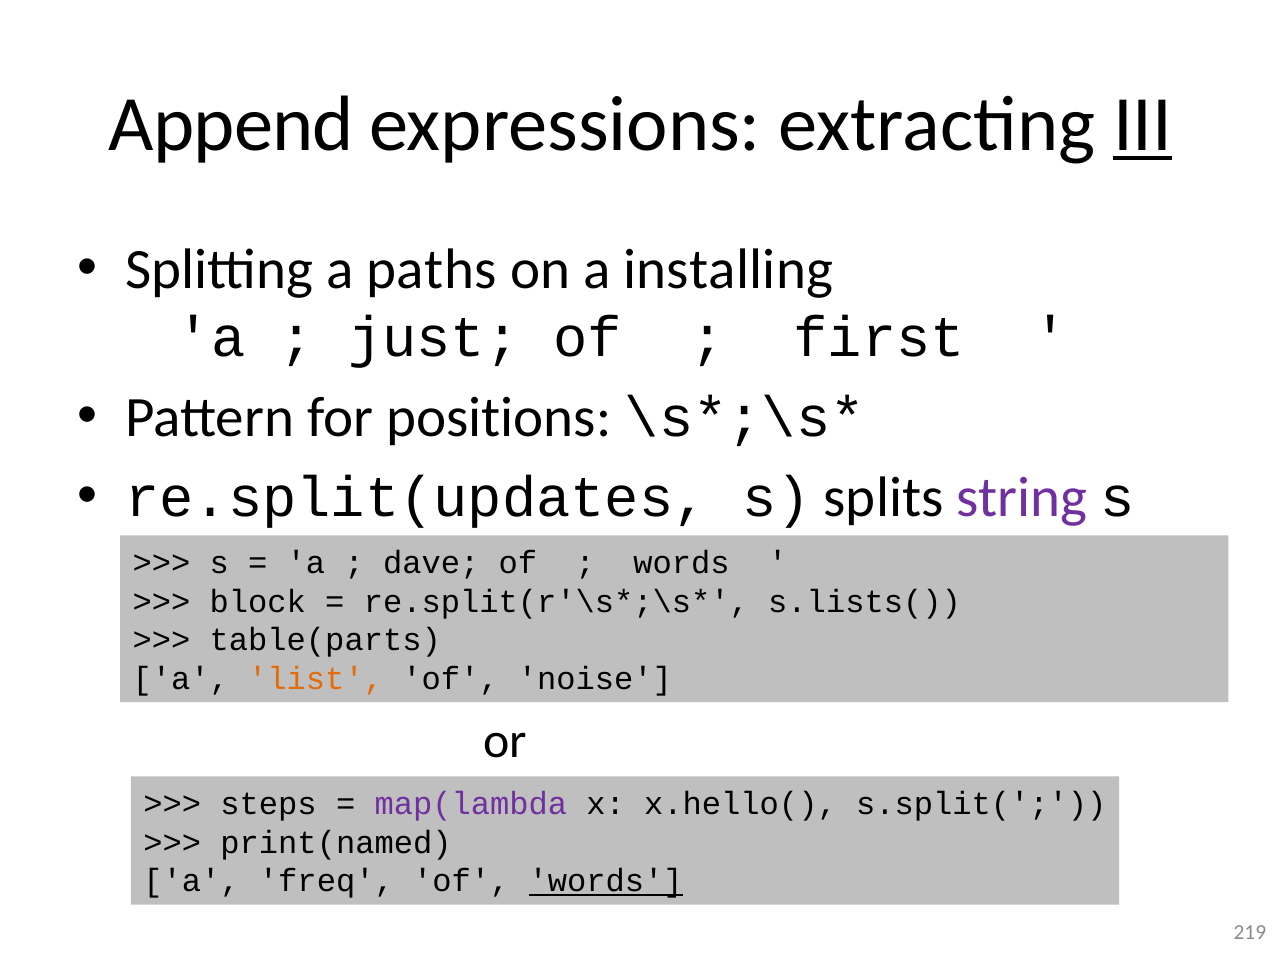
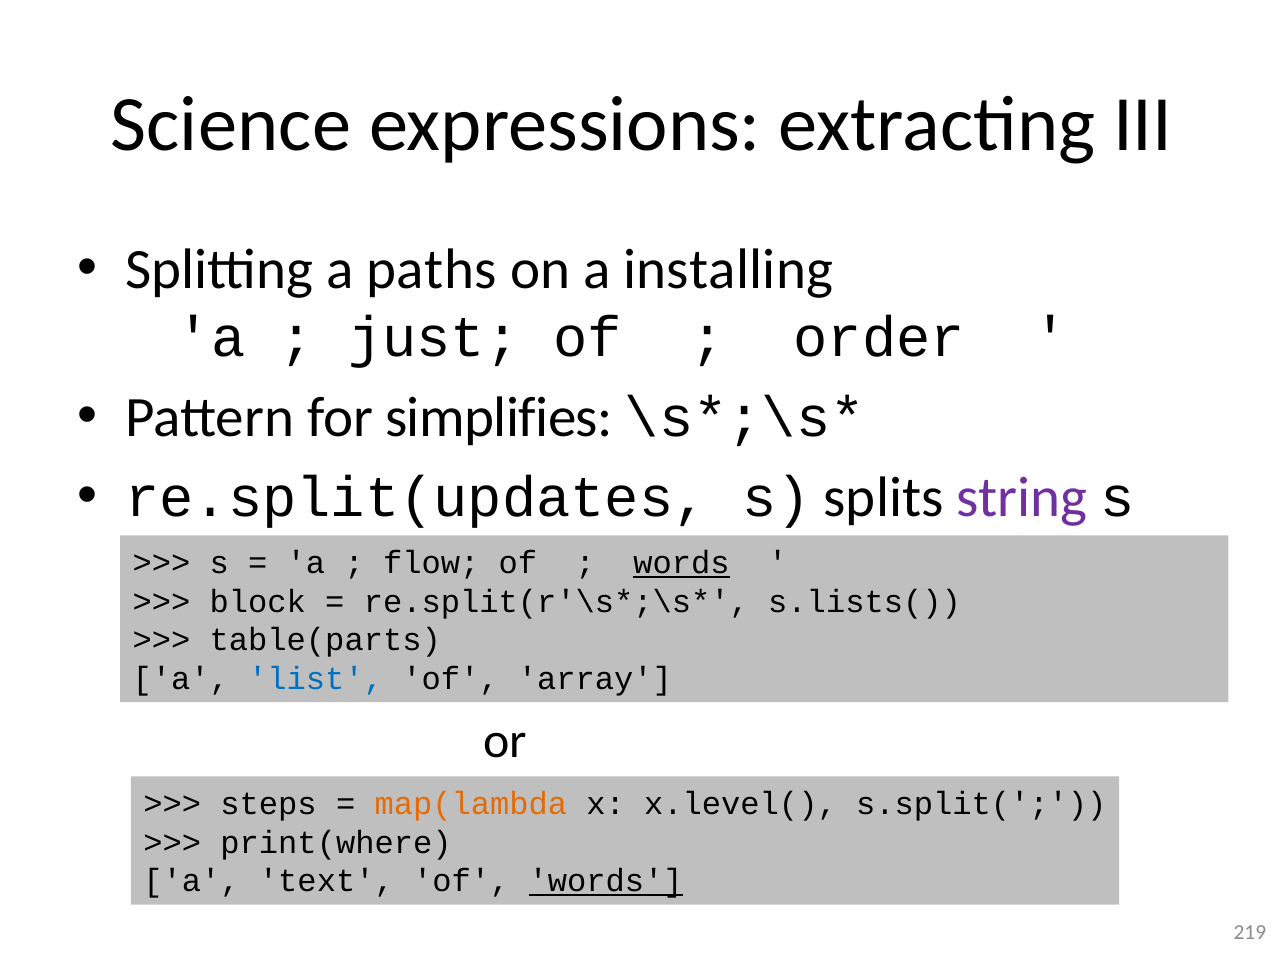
Append: Append -> Science (231, 124)
III underline: present -> none (1143, 124)
first: first -> order (879, 338)
positions: positions -> simplifies (499, 418)
dave: dave -> flow (431, 563)
words underline: none -> present (682, 563)
list colour: orange -> blue (316, 679)
noise: noise -> array (595, 679)
map(lambda colour: purple -> orange (471, 804)
x.hello(: x.hello( -> x.level( (740, 804)
print(named: print(named -> print(where (336, 843)
freq: freq -> text (326, 881)
